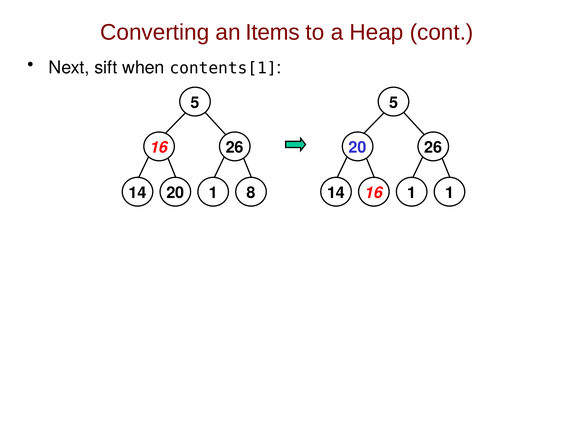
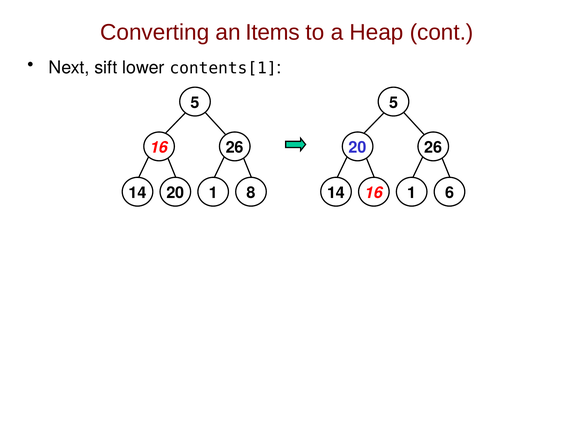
when: when -> lower (143, 68)
1 1: 1 -> 6 (450, 193)
